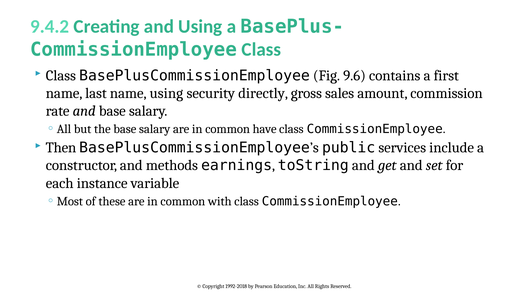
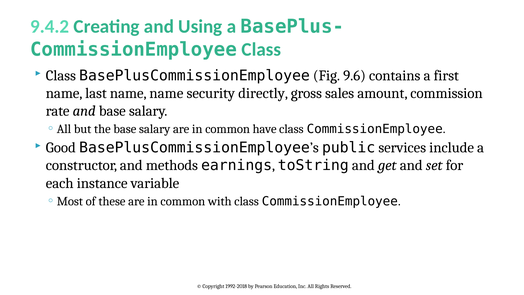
name using: using -> name (166, 93)
Then: Then -> Good (61, 148)
